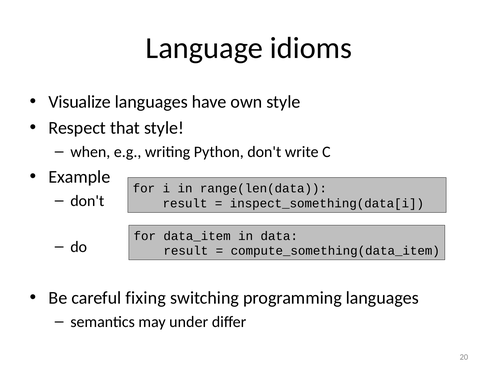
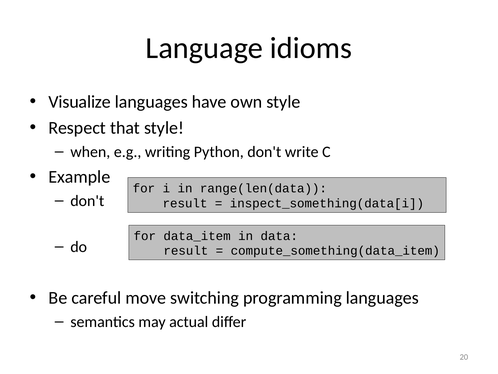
fixing: fixing -> move (146, 298)
under: under -> actual (189, 322)
